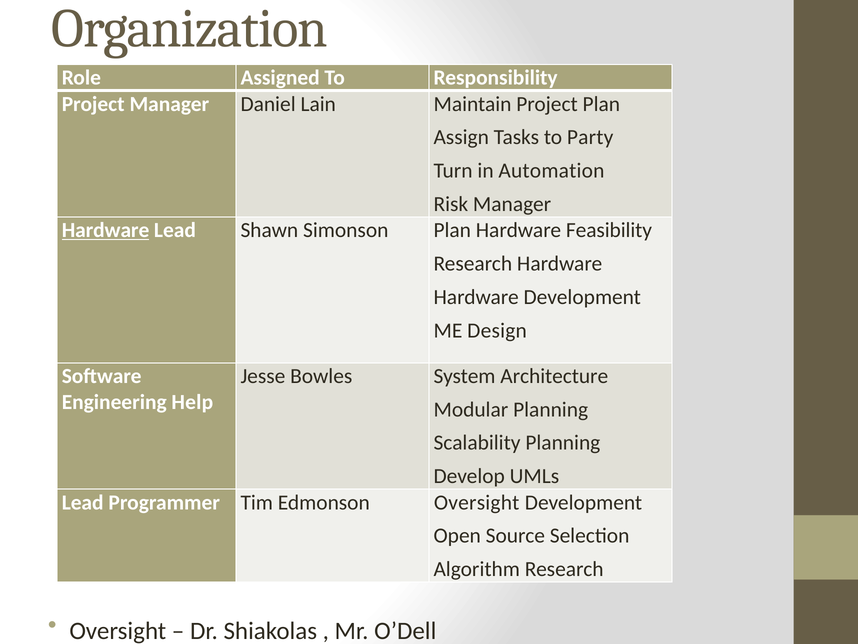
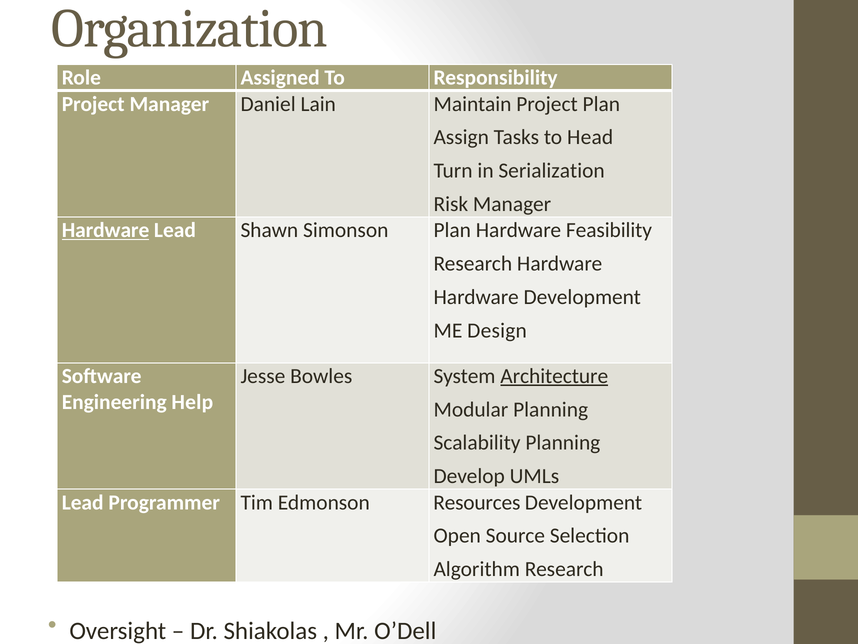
Party: Party -> Head (590, 137)
Automation: Automation -> Serialization (552, 171)
Architecture underline: none -> present (554, 376)
Edmonson Oversight: Oversight -> Resources (477, 502)
